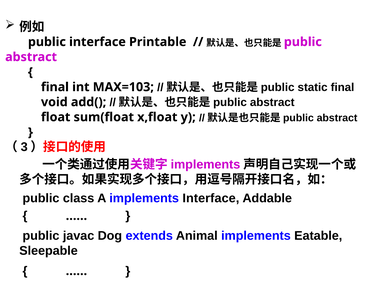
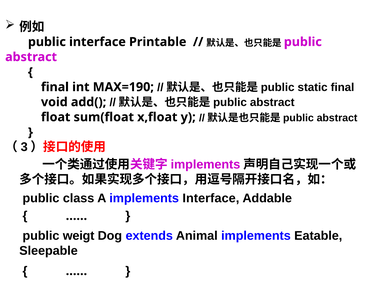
MAX=103: MAX=103 -> MAX=190 (123, 87)
javac: javac -> weigt (79, 236)
